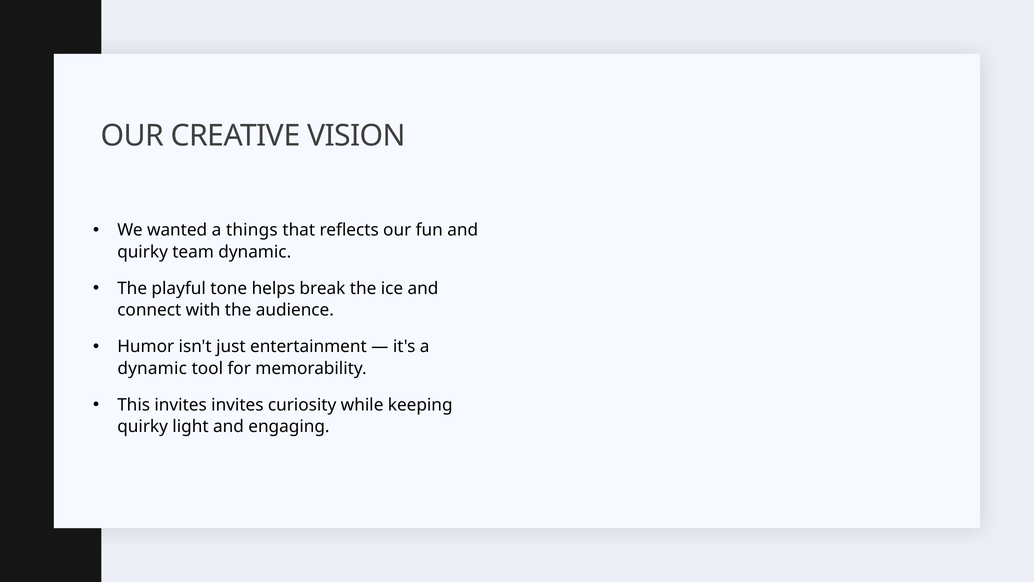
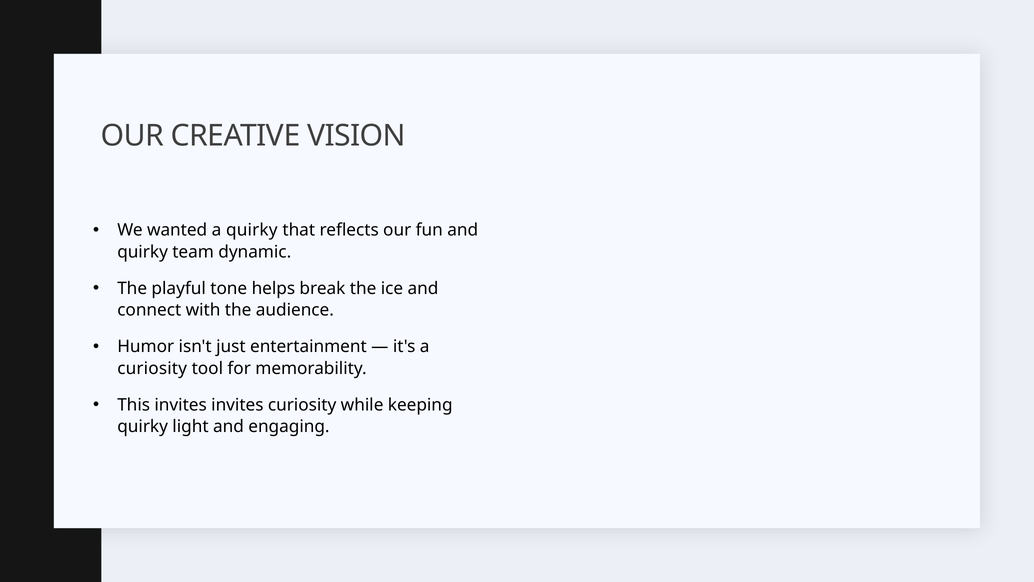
a things: things -> quirky (252, 230)
dynamic: dynamic -> curiosity (152, 368)
